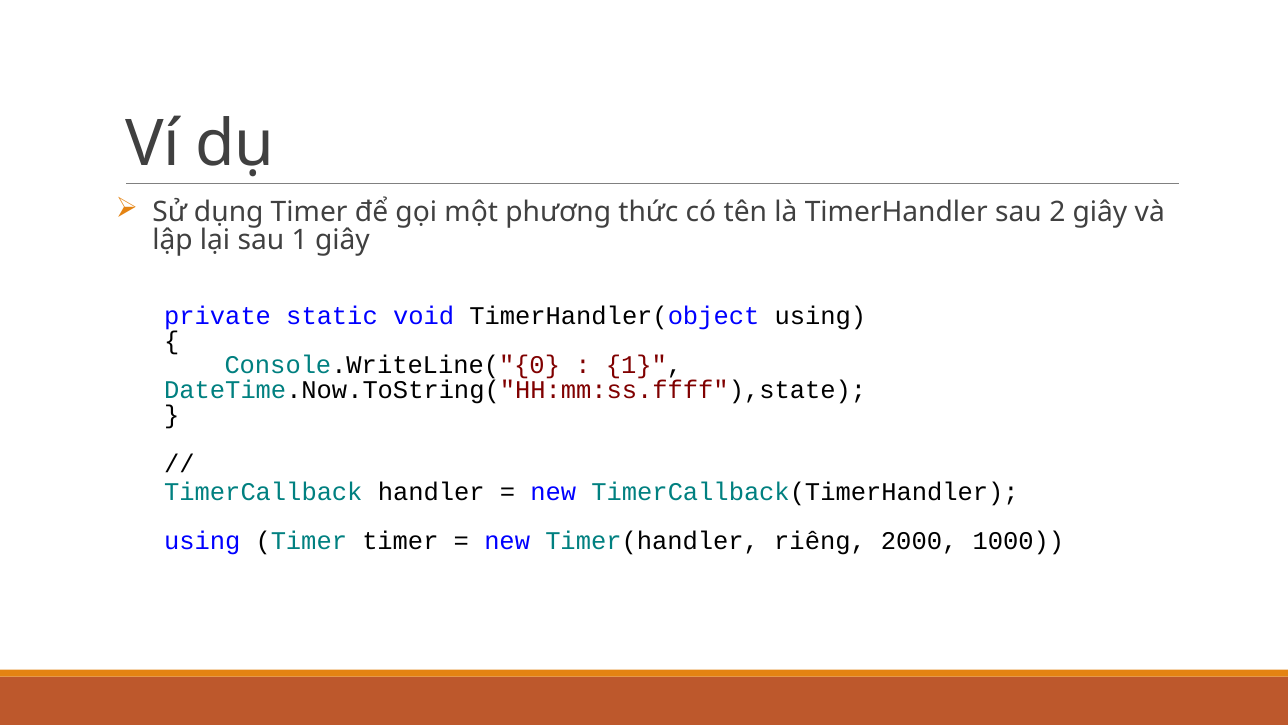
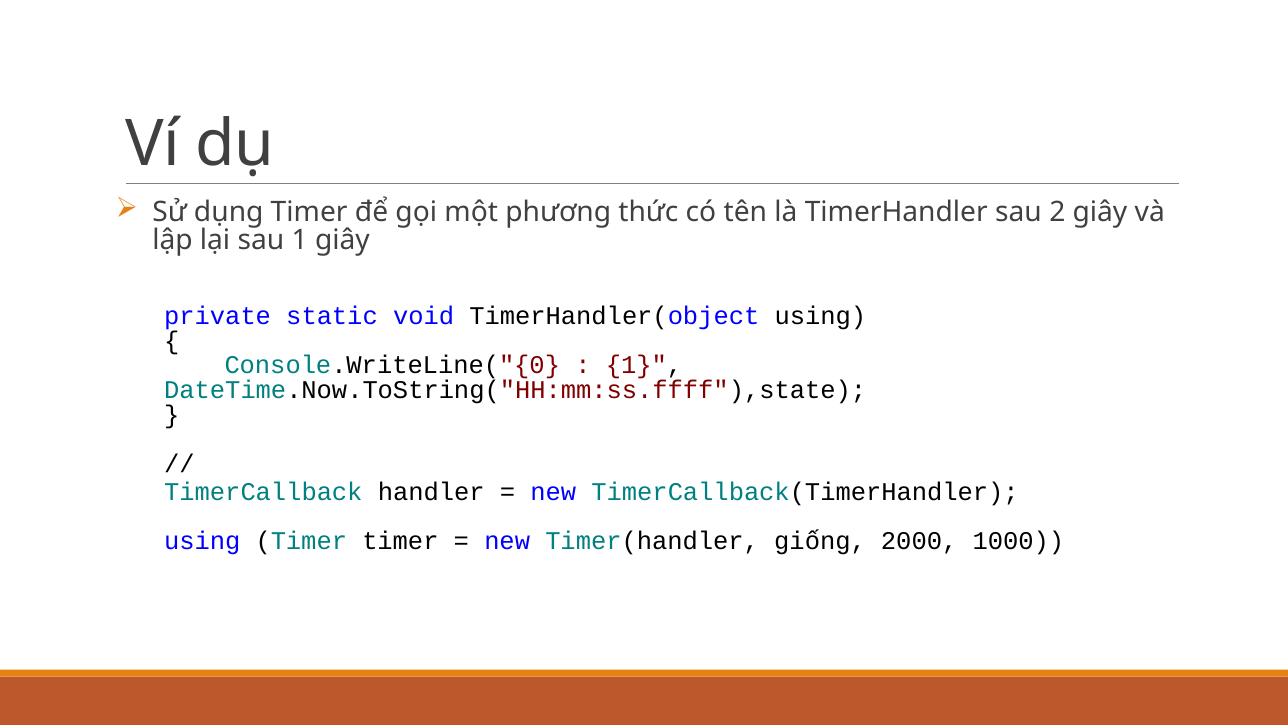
riêng: riêng -> giống (820, 541)
